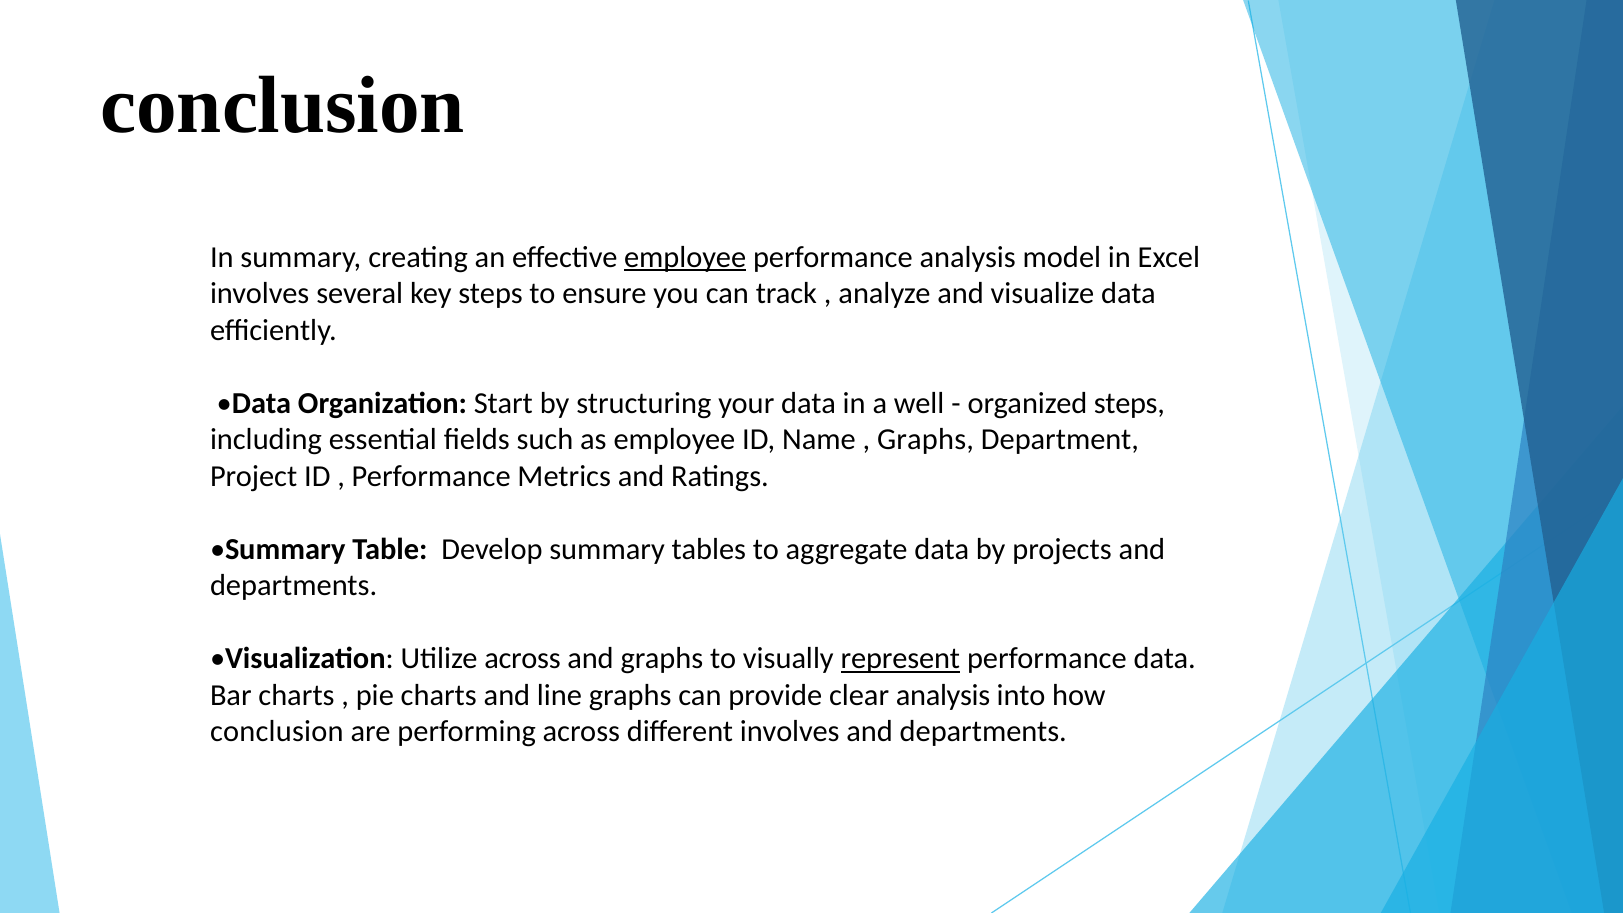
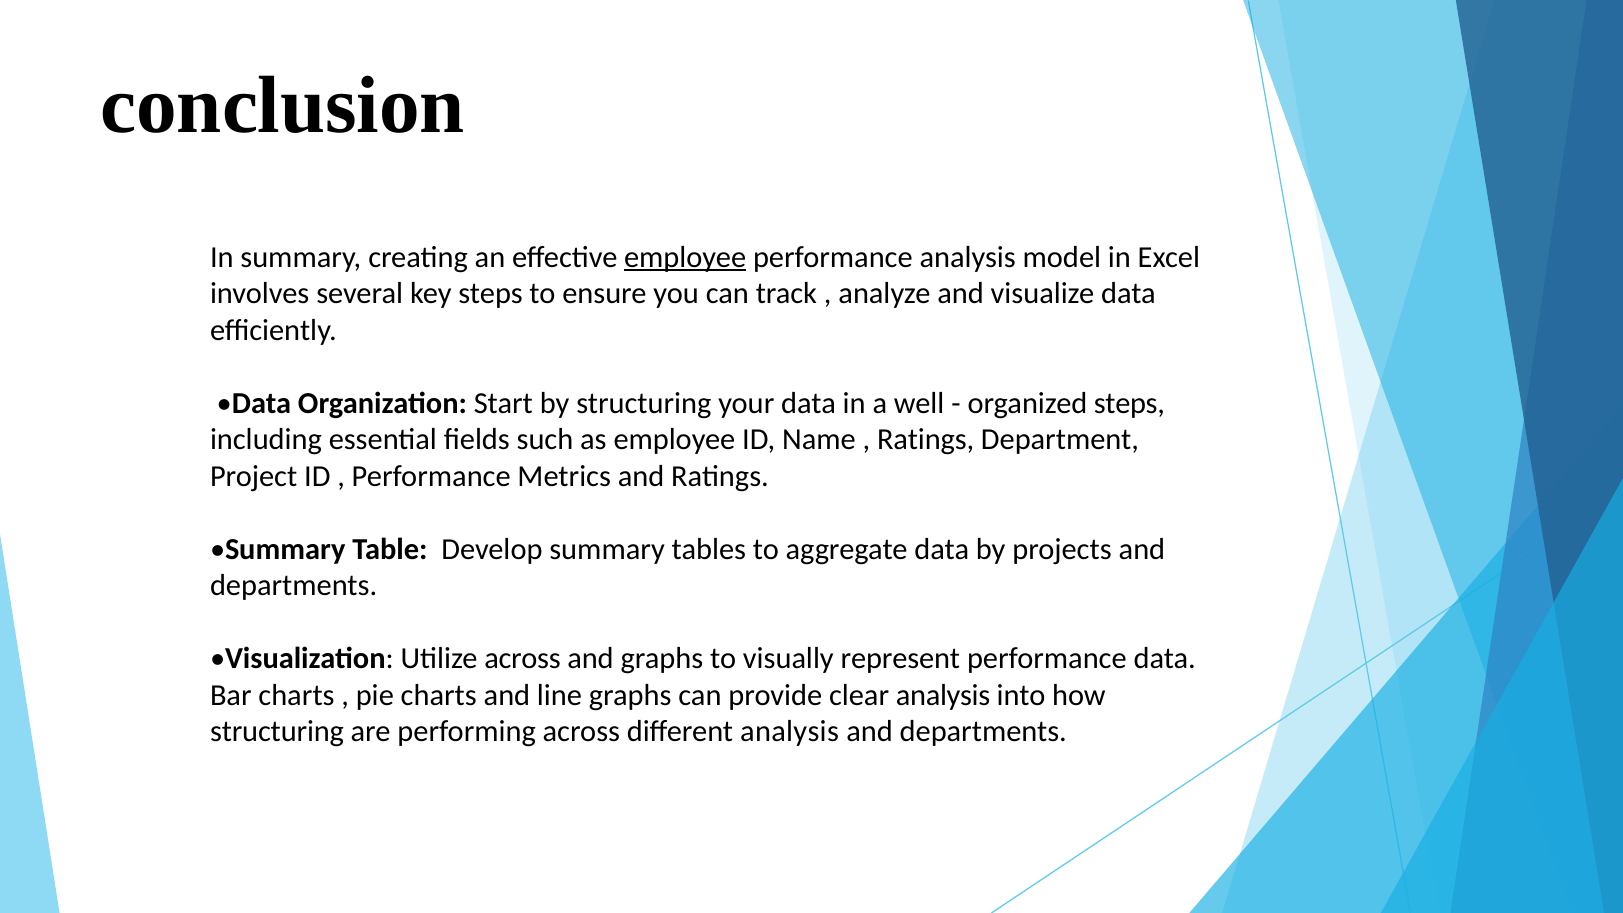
Graphs: Graphs -> Ratings (926, 440)
represent underline: present -> none (900, 659)
conclusion: conclusion -> structuring (277, 732)
different involves: involves -> analysis (790, 732)
